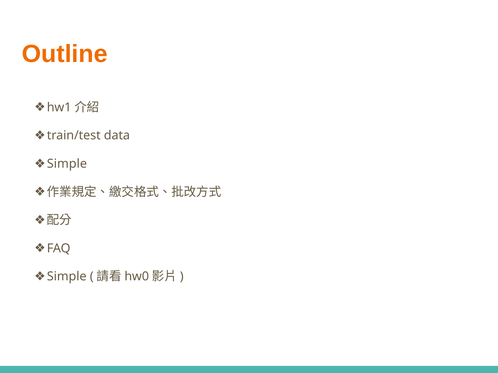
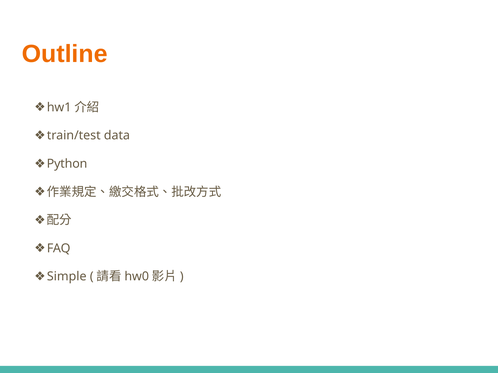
Simple: Simple -> Python (67, 164)
